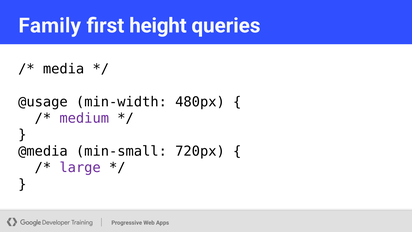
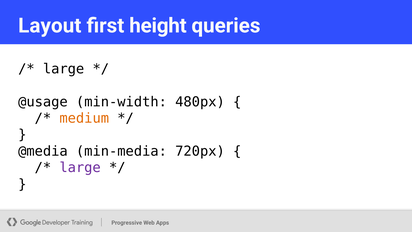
Family: Family -> Layout (50, 26)
media: media -> large (64, 69)
medium colour: purple -> orange (84, 118)
min-small: min-small -> min-media (121, 151)
